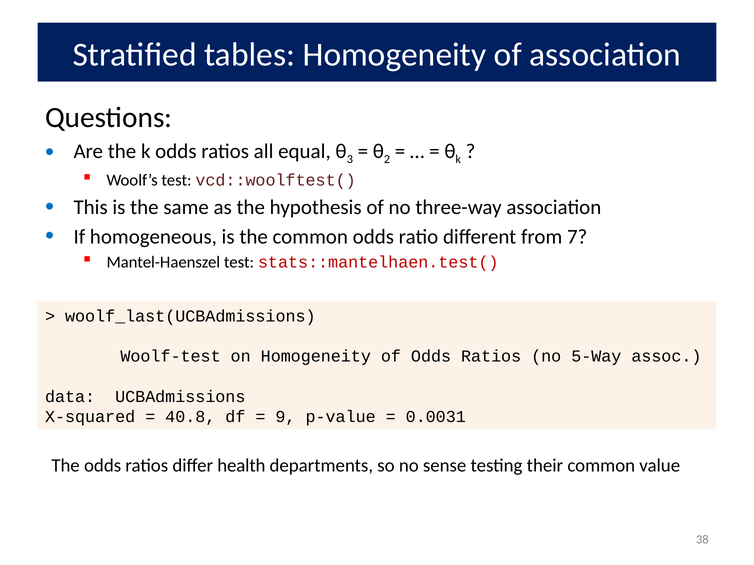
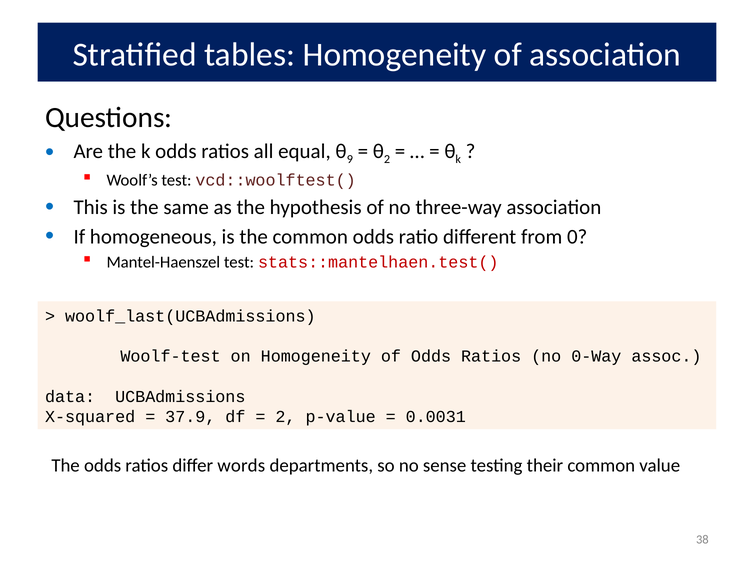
3: 3 -> 9 (350, 160)
7: 7 -> 0 (577, 237)
5-Way: 5-Way -> 0-Way (596, 357)
40.8: 40.8 -> 37.9 (190, 417)
9: 9 -> 2 (285, 417)
health: health -> words (241, 466)
